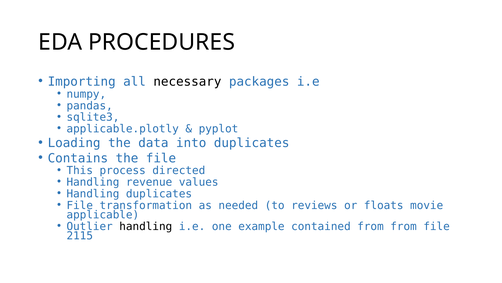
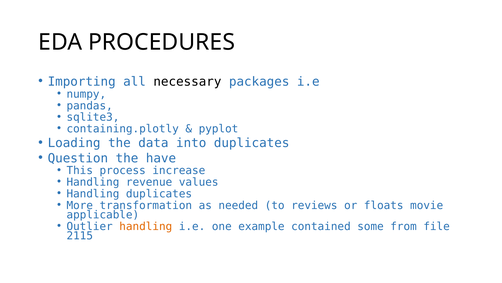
applicable.plotly: applicable.plotly -> containing.plotly (123, 129)
Contains: Contains -> Question (78, 158)
the file: file -> have (161, 158)
directed: directed -> increase (179, 170)
File: File -> More (80, 205)
handling colour: black -> orange (146, 226)
contained from: from -> some (370, 226)
